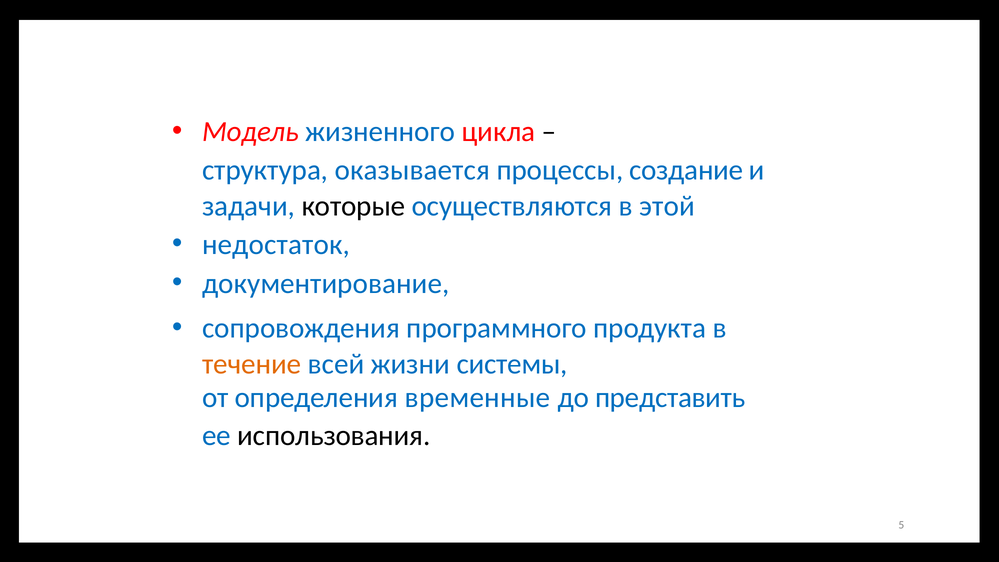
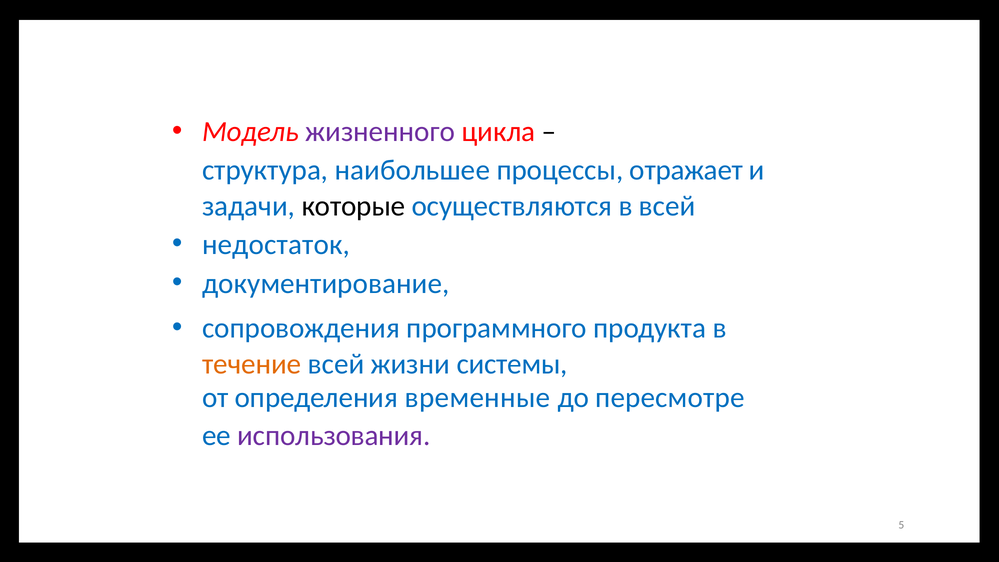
жизненного colour: blue -> purple (380, 131)
оказывается: оказывается -> наибольшее (412, 170)
создание: создание -> отражает (686, 170)
в этой: этой -> всей (667, 206)
представить: представить -> пересмотре (670, 397)
использования colour: black -> purple (334, 435)
